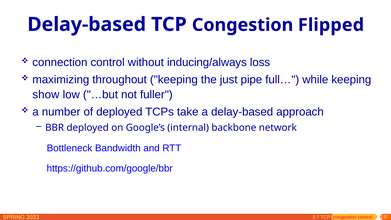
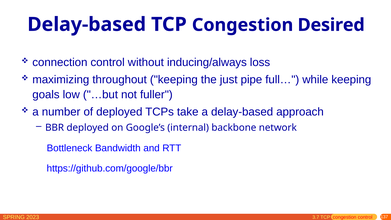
Flipped: Flipped -> Desired (331, 25)
show: show -> goals (46, 95)
